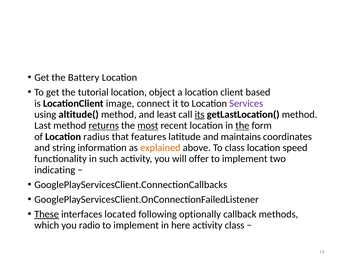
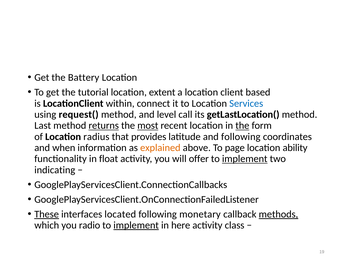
object: object -> extent (162, 92)
image: image -> within (120, 103)
Services colour: purple -> blue (246, 103)
altitude(: altitude( -> request( (79, 114)
least: least -> level (167, 114)
its underline: present -> none (200, 114)
features: features -> provides (149, 137)
and maintains: maintains -> following (241, 137)
string: string -> when (64, 148)
To class: class -> page (235, 148)
speed: speed -> ability (295, 148)
such: such -> float (109, 159)
implement underline: none -> present (245, 159)
optionally: optionally -> monetary (200, 214)
methods underline: none -> present (278, 214)
implement underline: none -> present (136, 225)
